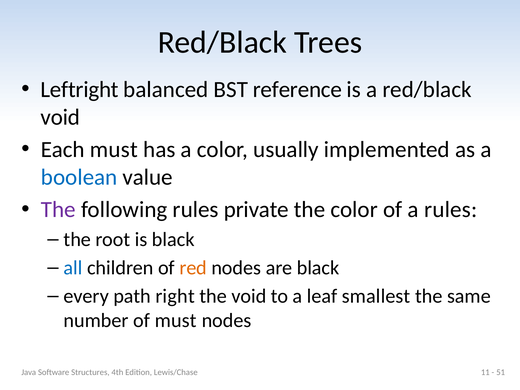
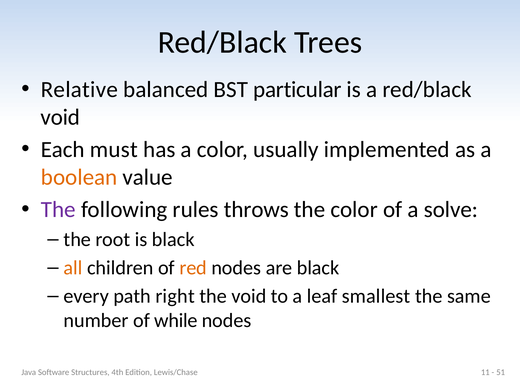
Leftright: Leftright -> Relative (79, 89)
reference: reference -> particular (297, 89)
boolean colour: blue -> orange (79, 177)
private: private -> throws (256, 210)
a rules: rules -> solve (451, 210)
all colour: blue -> orange (73, 268)
of must: must -> while (176, 320)
